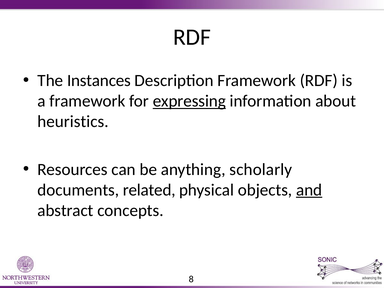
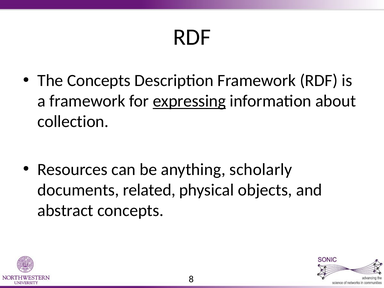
The Instances: Instances -> Concepts (99, 81)
heuristics: heuristics -> collection (73, 122)
and underline: present -> none (309, 190)
